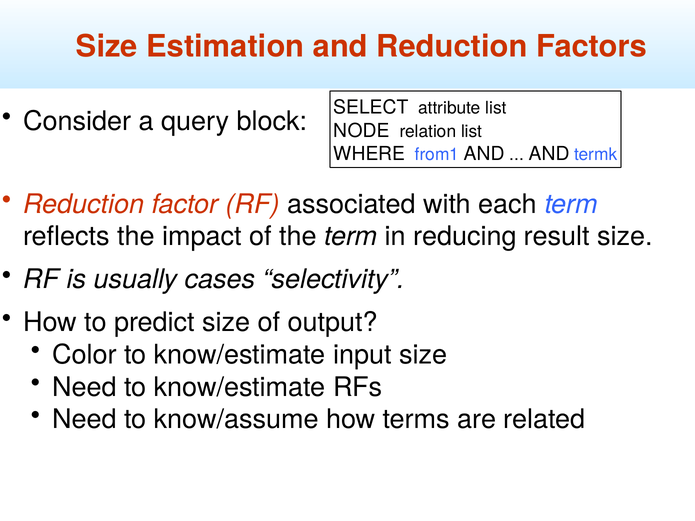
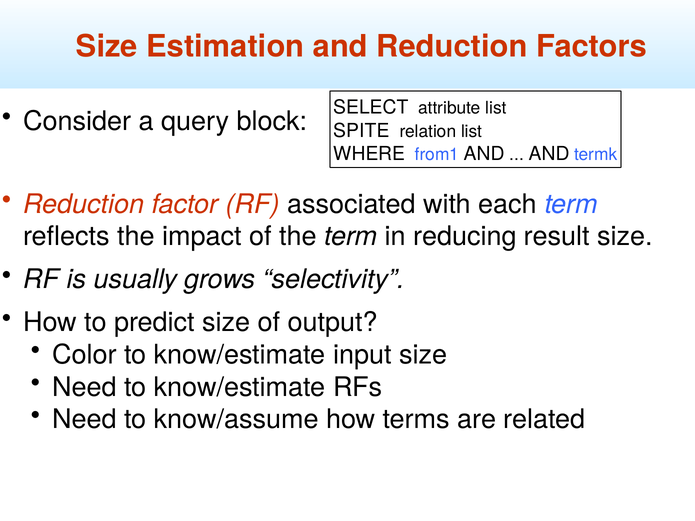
NODE: NODE -> SPITE (362, 131)
cases: cases -> grows (220, 280)
